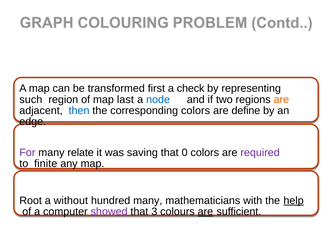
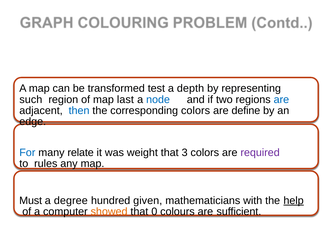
first: first -> test (156, 89)
check: check -> depth (190, 89)
are colour: orange -> blue (281, 100)
For colour: purple -> blue (27, 153)
saving: saving -> weight (142, 153)
0: 0 -> 3 (185, 153)
finite: finite -> rules (46, 164)
Root: Root -> Must (31, 201)
without: without -> degree (71, 201)
hundred many: many -> given (148, 201)
showed colour: purple -> orange (109, 212)
3: 3 -> 0 (154, 212)
are underline: present -> none (205, 212)
